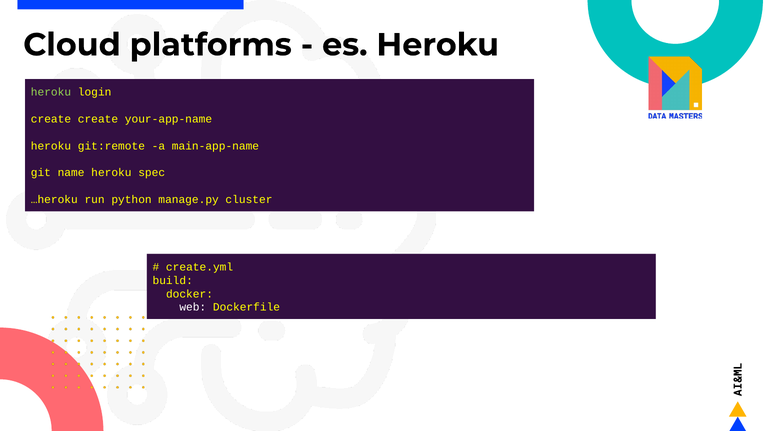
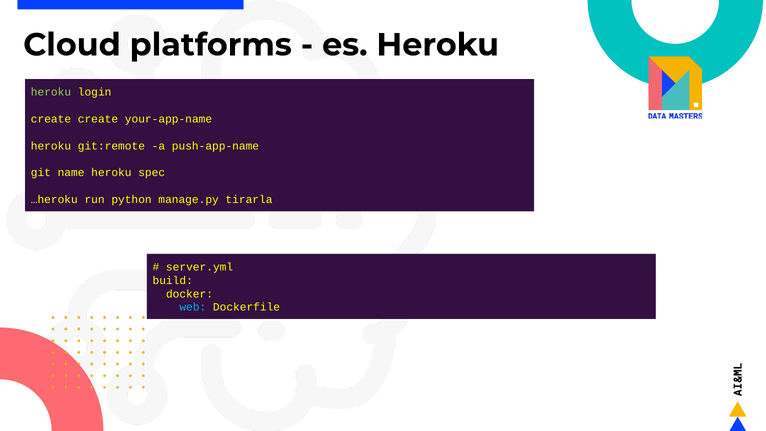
main-app-name: main-app-name -> push-app-name (215, 146)
cluster: cluster -> tirarla (249, 200)
create.yml: create.yml -> server.yml (200, 267)
web colour: white -> light blue (193, 307)
